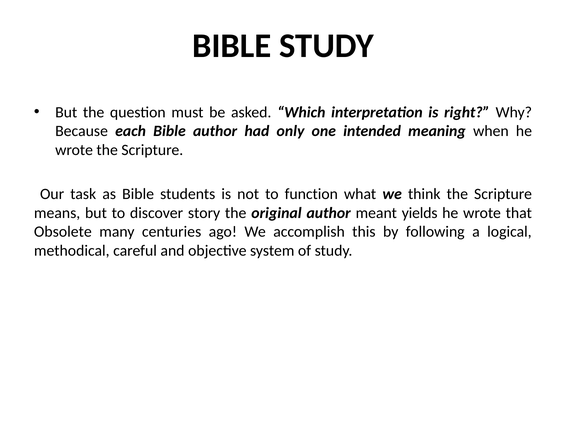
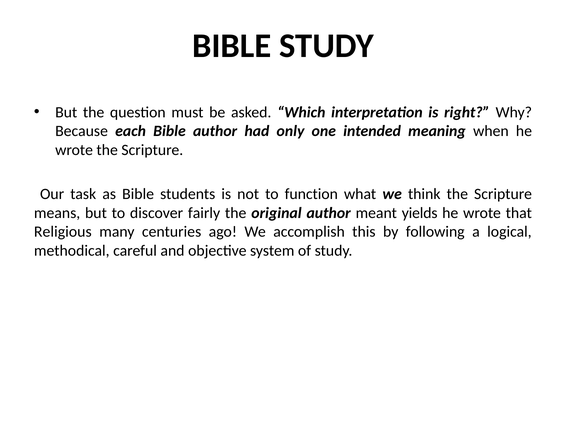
story: story -> fairly (204, 213)
Obsolete: Obsolete -> Religious (63, 232)
